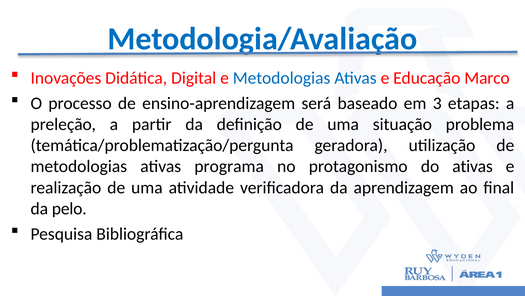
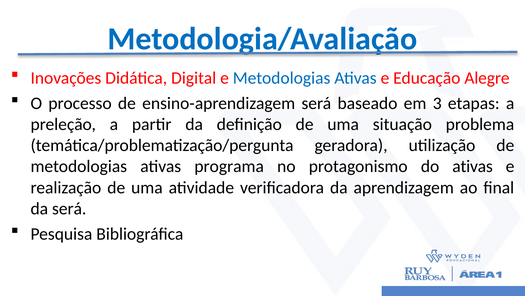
Marco: Marco -> Alegre (487, 78)
da pelo: pelo -> será (69, 208)
